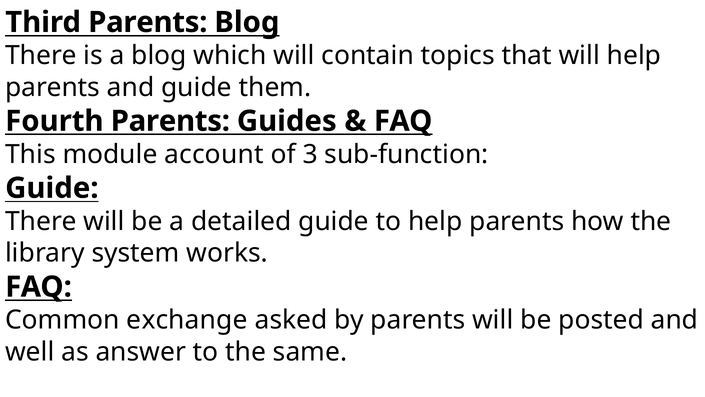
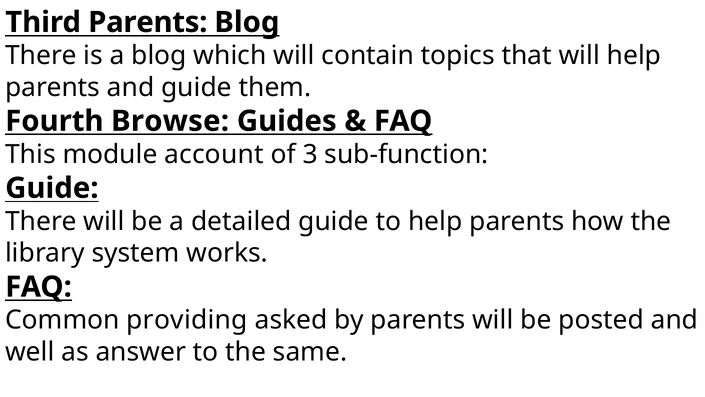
Fourth Parents: Parents -> Browse (170, 121)
exchange: exchange -> providing (187, 320)
